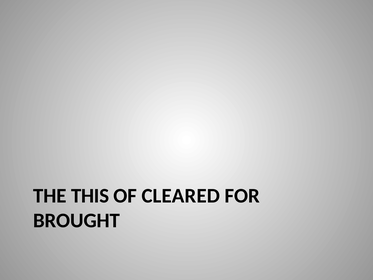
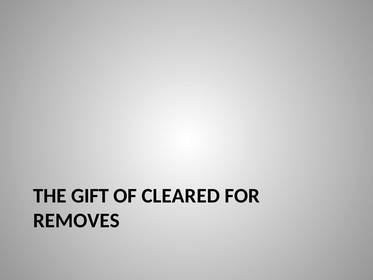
THIS: THIS -> GIFT (90, 196)
BROUGHT: BROUGHT -> REMOVES (76, 220)
